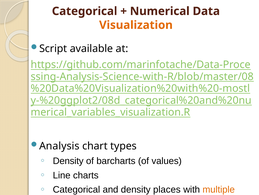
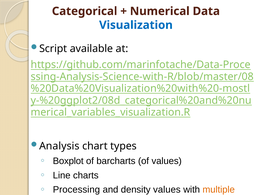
Visualization colour: orange -> blue (136, 25)
Density: Density -> Boxplot (68, 160)
Categorical: Categorical -> Processing (76, 189)
density places: places -> values (167, 189)
